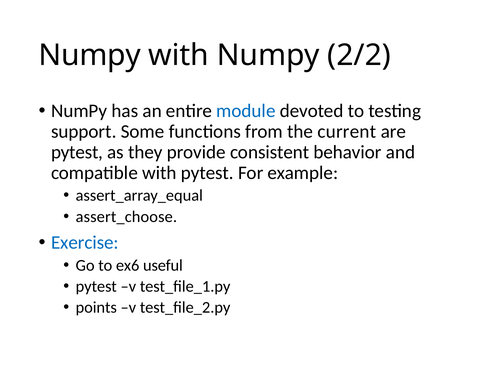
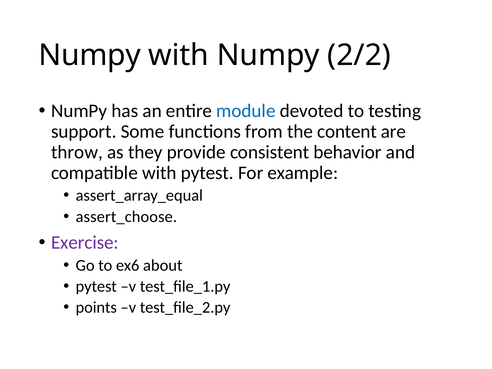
current: current -> content (347, 132)
pytest: pytest -> throw (77, 152)
Exercise colour: blue -> purple (85, 243)
useful: useful -> about (163, 265)
